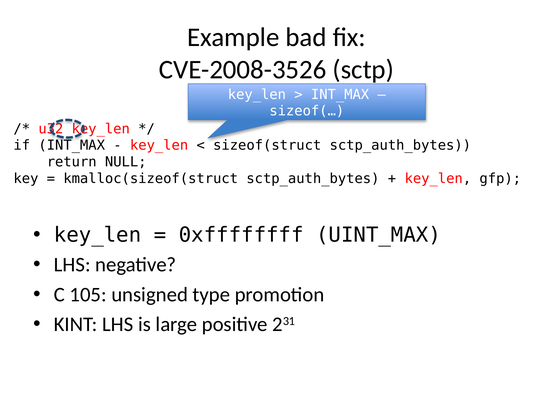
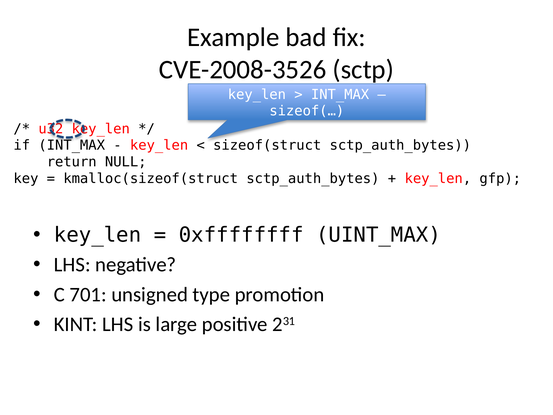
105: 105 -> 701 (88, 294)
